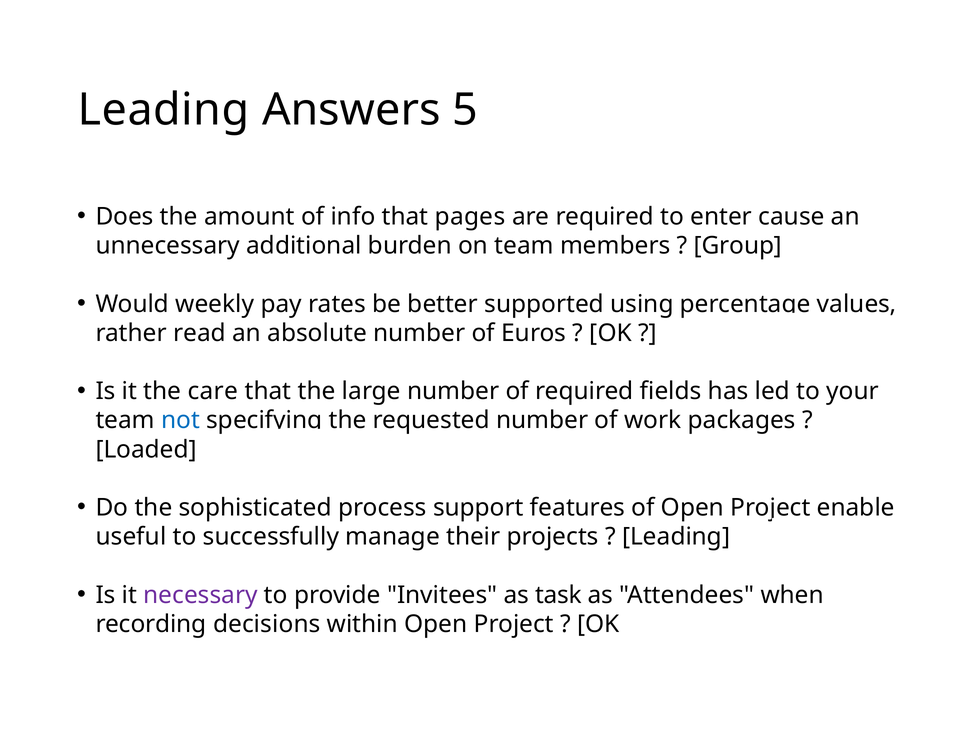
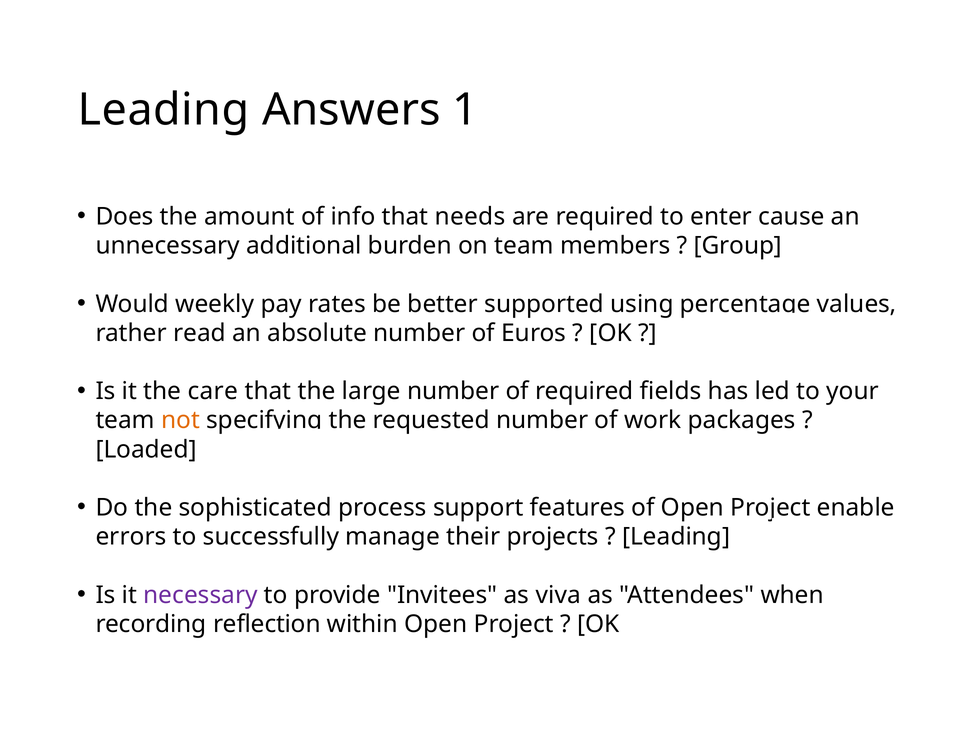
5: 5 -> 1 (465, 110)
pages: pages -> needs (470, 217)
not colour: blue -> orange (181, 420)
useful: useful -> errors (131, 537)
task: task -> viva (558, 595)
decisions: decisions -> reflection (267, 624)
